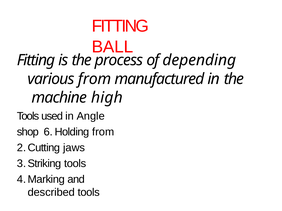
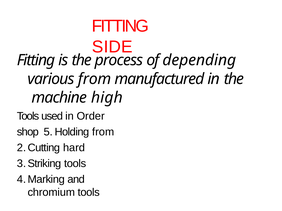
BALL: BALL -> SIDE (112, 47)
Angle: Angle -> Order (91, 116)
6: 6 -> 5 (48, 132)
jaws: jaws -> hard (74, 148)
described: described -> chromium (51, 193)
